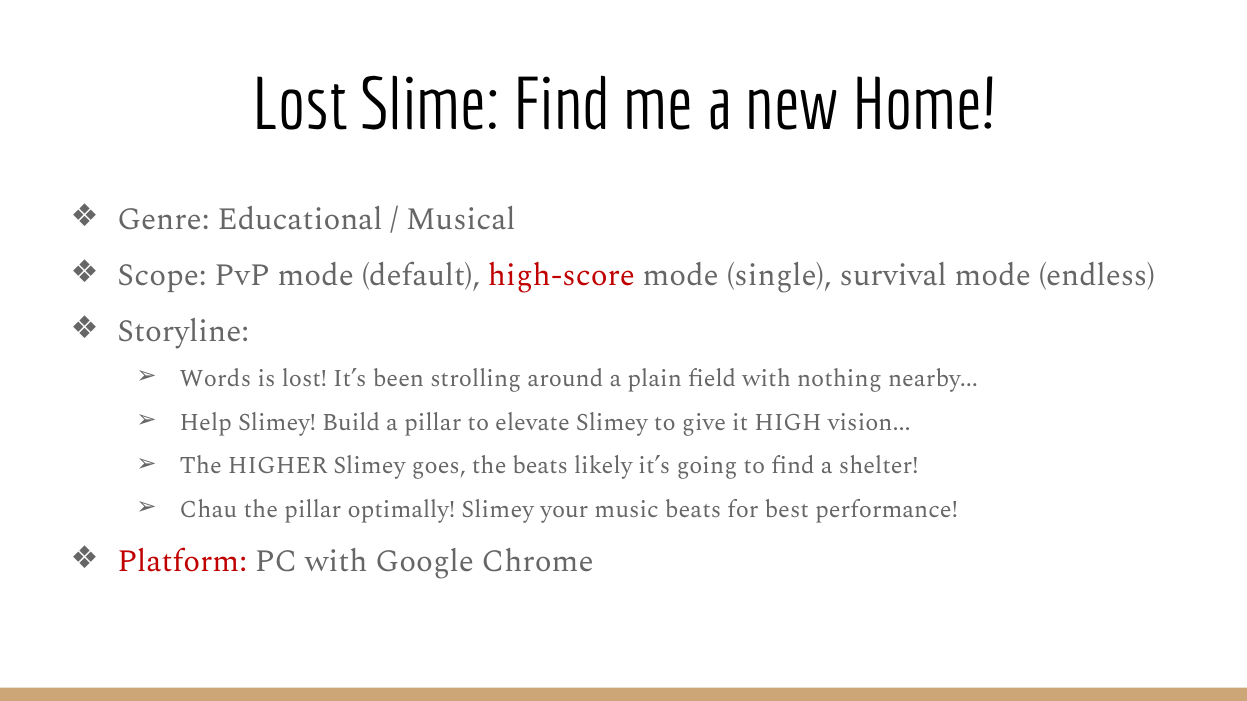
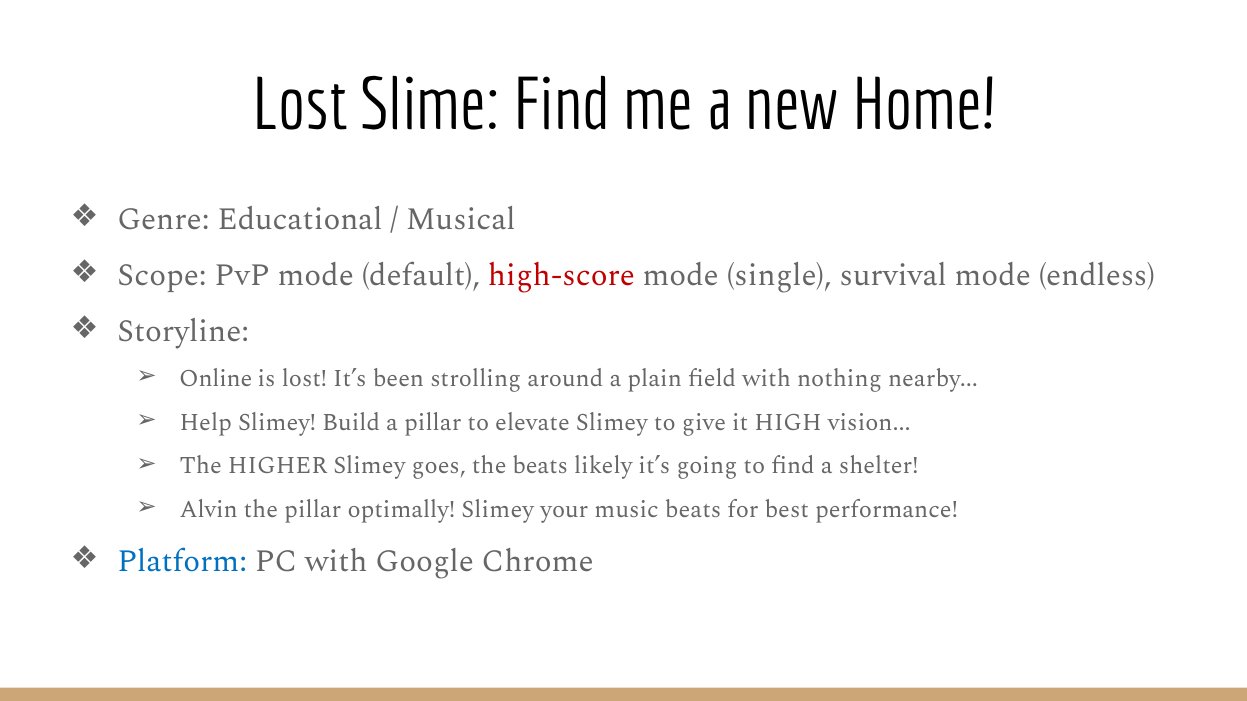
Words: Words -> Online (216, 379)
Chau: Chau -> Alvin (209, 510)
Platform colour: red -> blue (182, 562)
